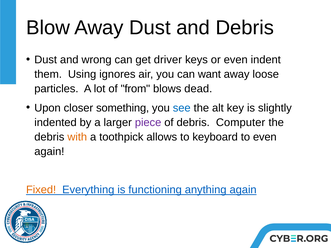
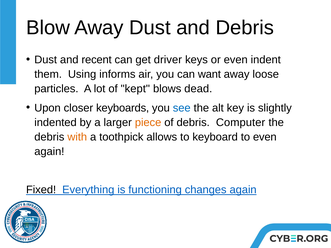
wrong: wrong -> recent (97, 60)
ignores: ignores -> informs (117, 74)
from: from -> kept (135, 89)
something: something -> keyboards (123, 108)
piece colour: purple -> orange (148, 123)
Fixed colour: orange -> black (41, 190)
anything: anything -> changes (206, 190)
